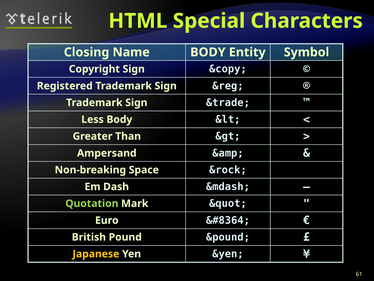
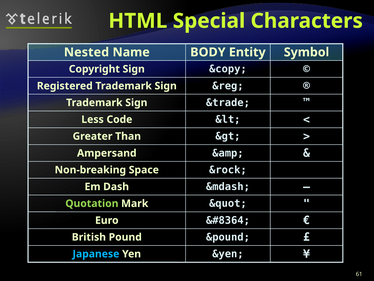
Closing: Closing -> Nested (86, 52)
Less Body: Body -> Code (119, 119)
Japanese colour: yellow -> light blue (96, 254)
